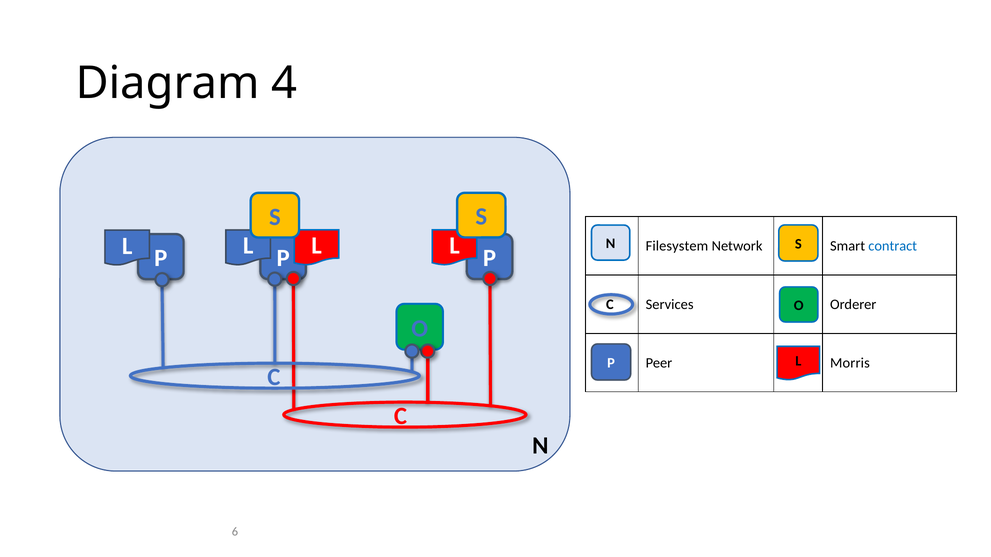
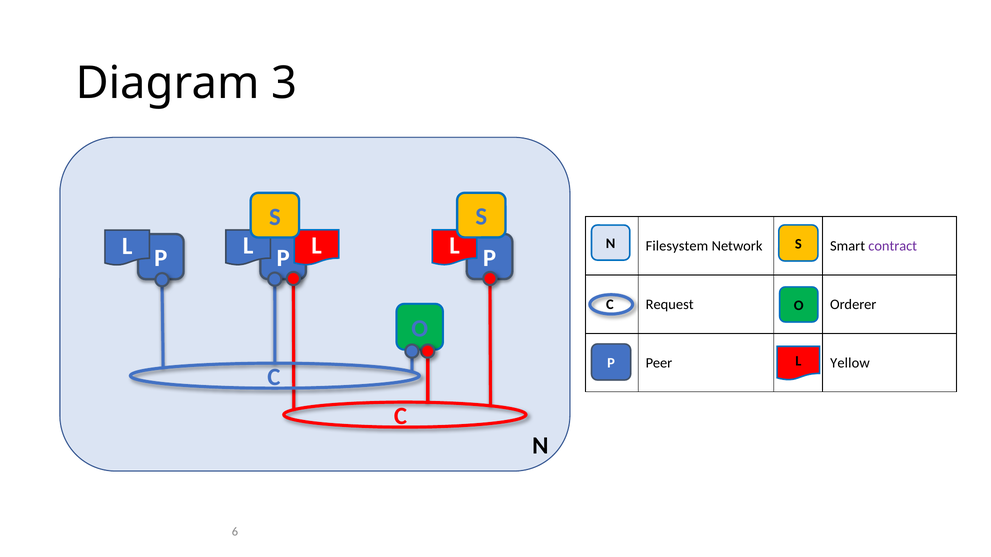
4: 4 -> 3 (284, 83)
contract colour: blue -> purple (893, 246)
Services: Services -> Request (670, 305)
Morris: Morris -> Yellow (850, 363)
